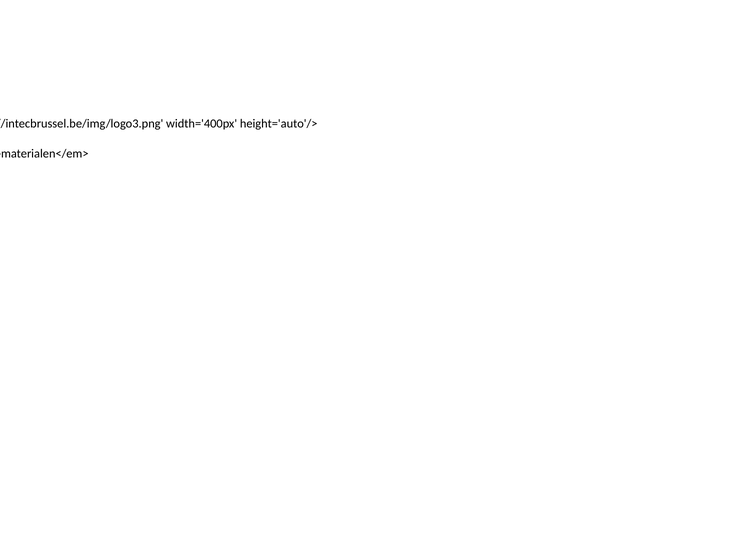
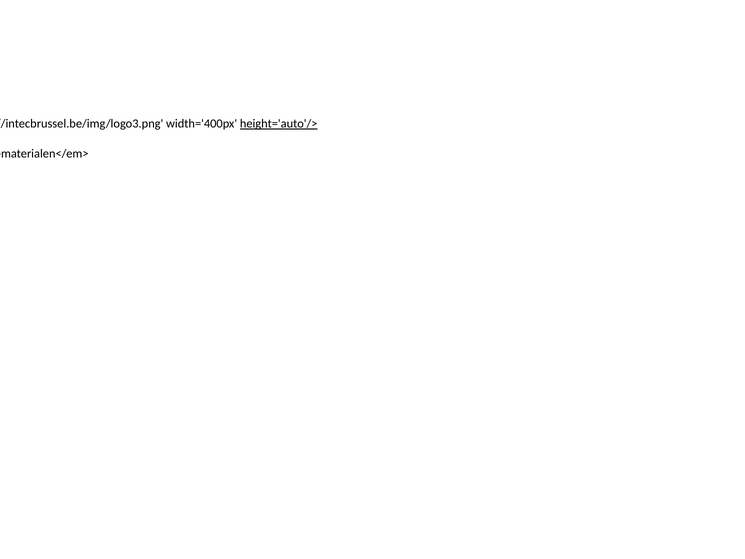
height='auto'/> underline: none -> present (279, 124)
